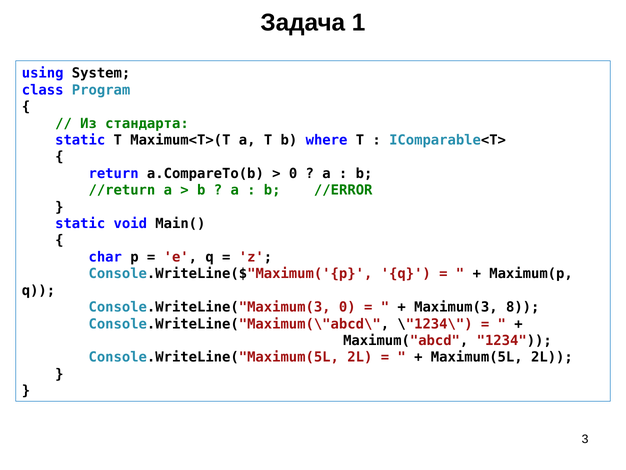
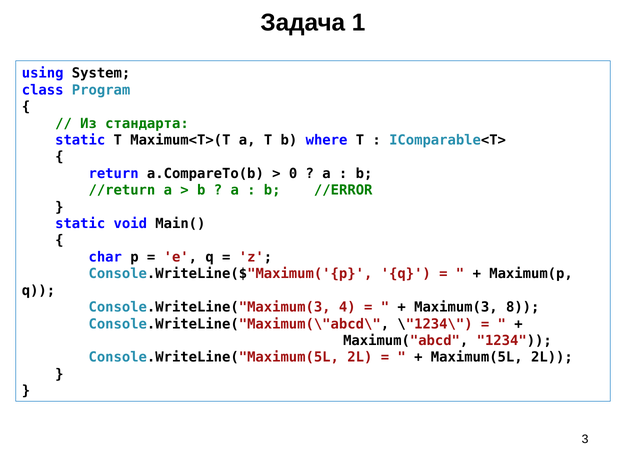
Console.WriteLine("Maximum(3 0: 0 -> 4 (347, 307)
